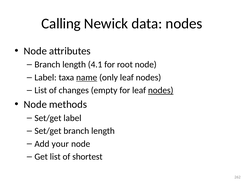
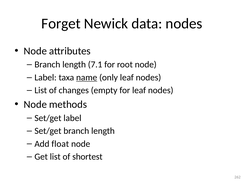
Calling: Calling -> Forget (61, 24)
4.1: 4.1 -> 7.1 (95, 65)
nodes underline: present -> none (161, 90)
your: your -> float (60, 144)
